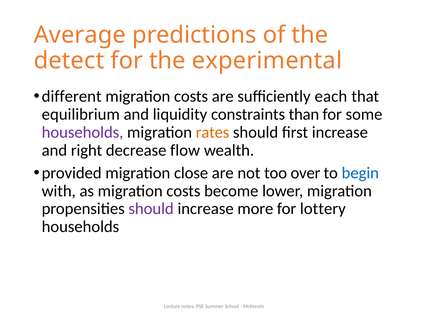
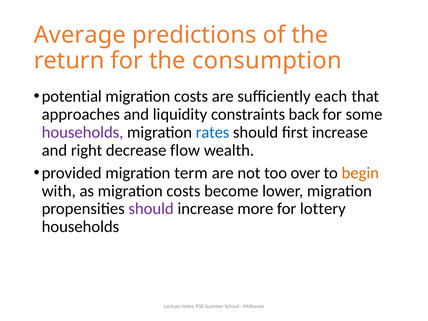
detect: detect -> return (69, 61)
experimental: experimental -> consumption (267, 61)
different: different -> potential (72, 96)
equilibrium: equilibrium -> approaches (81, 114)
than: than -> back (304, 114)
rates colour: orange -> blue (213, 132)
close: close -> term (191, 173)
begin colour: blue -> orange (360, 173)
